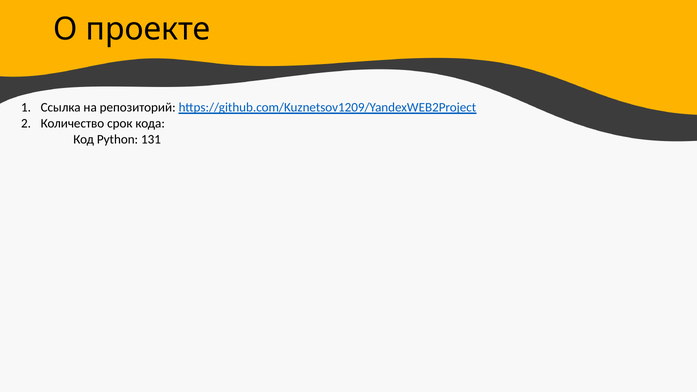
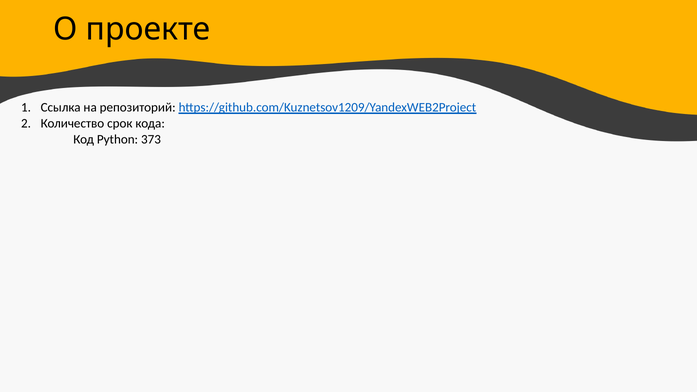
131: 131 -> 373 (151, 139)
